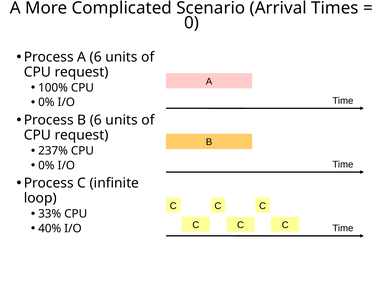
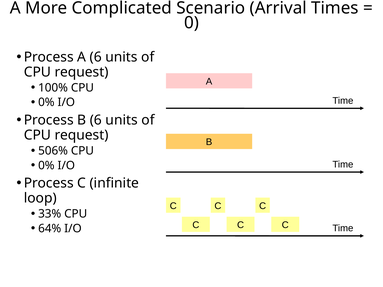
237%: 237% -> 506% (53, 151)
40%: 40% -> 64% (50, 229)
